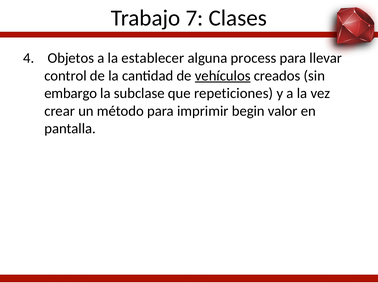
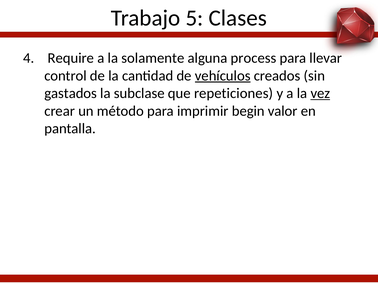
7: 7 -> 5 (194, 18)
Objetos: Objetos -> Require (71, 58)
establecer: establecer -> solamente (153, 58)
embargo: embargo -> gastados (71, 94)
vez underline: none -> present (320, 94)
